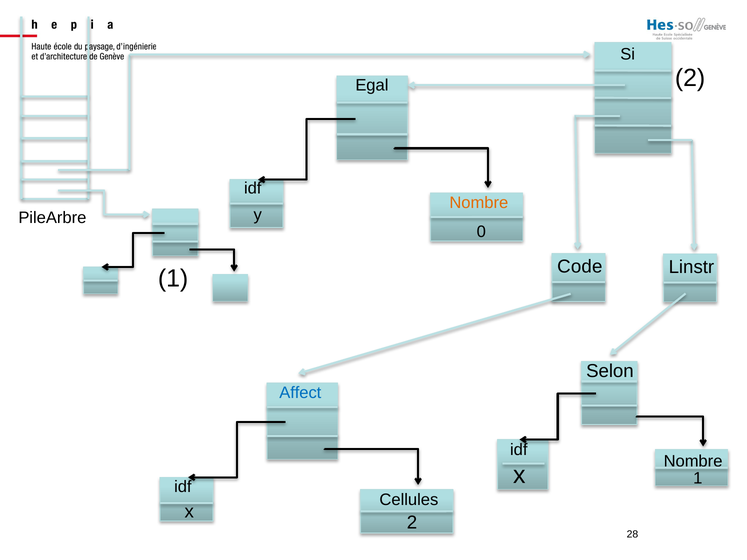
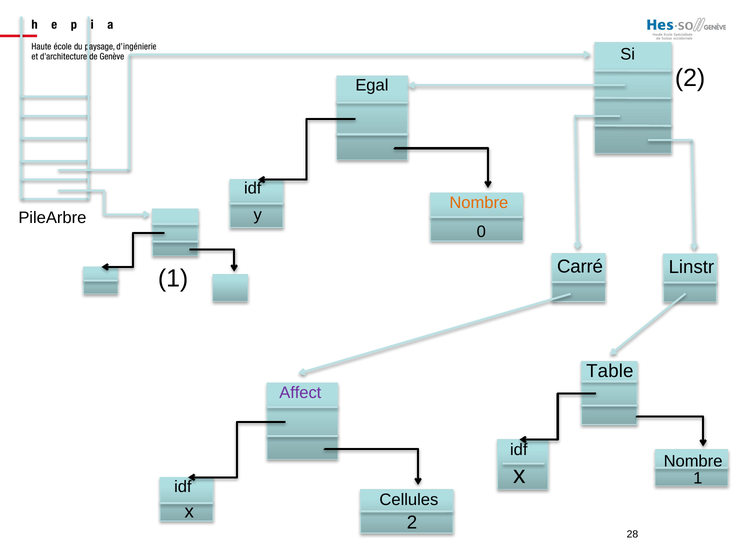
Code: Code -> Carré (580, 267)
Selon: Selon -> Table (610, 371)
Affect colour: blue -> purple (300, 393)
